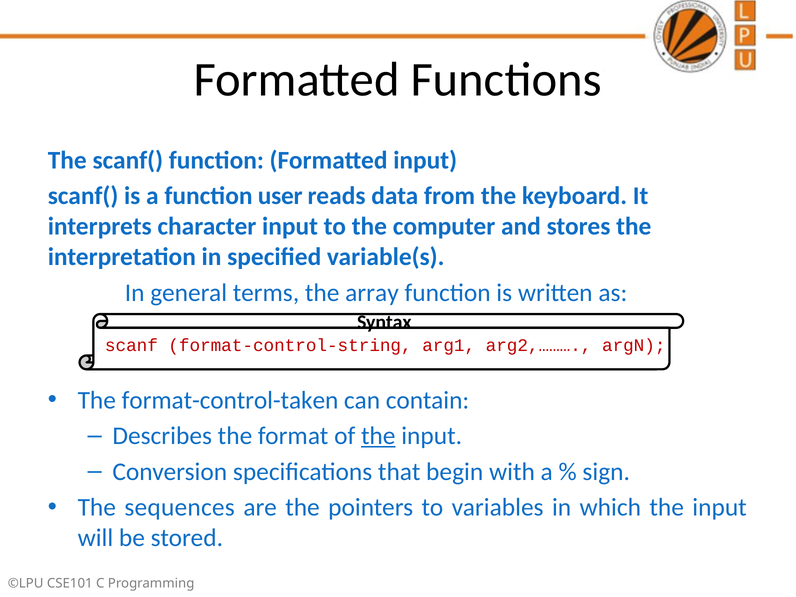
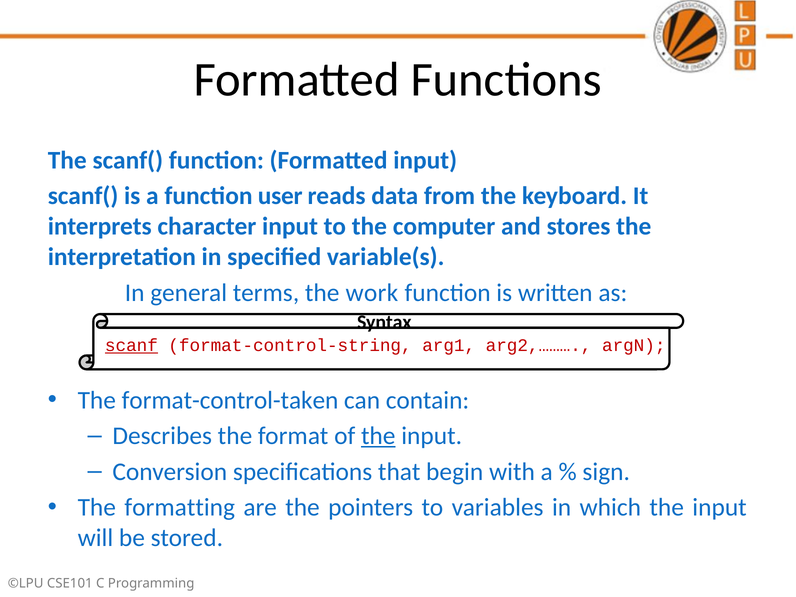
array: array -> work (372, 293)
scanf underline: none -> present (131, 345)
sequences: sequences -> formatting (180, 508)
